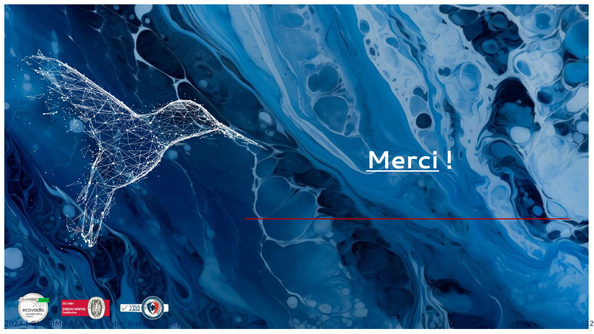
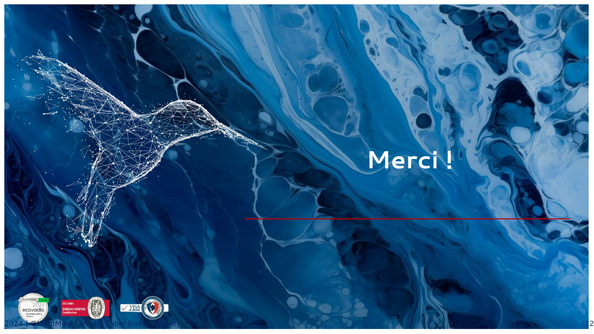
Merci underline: present -> none (403, 160)
